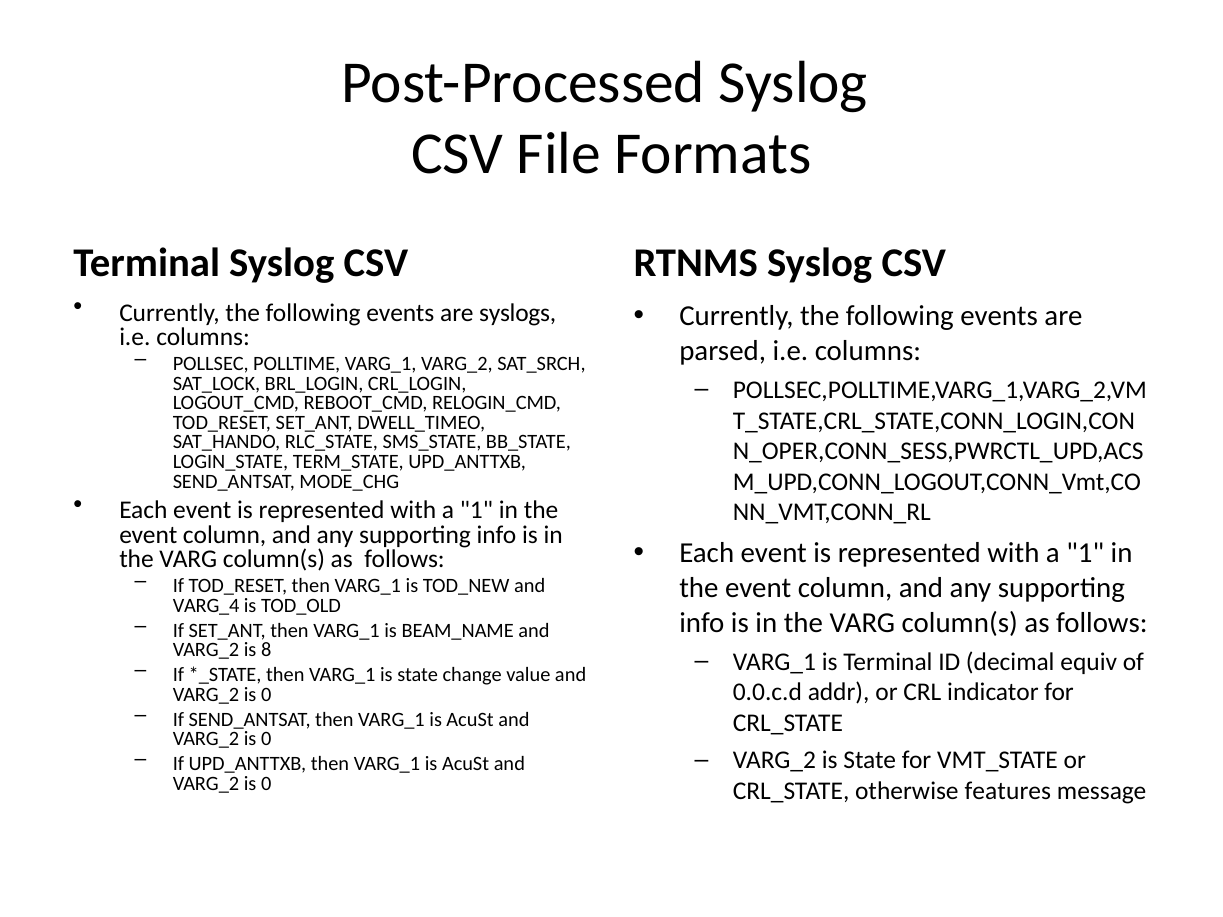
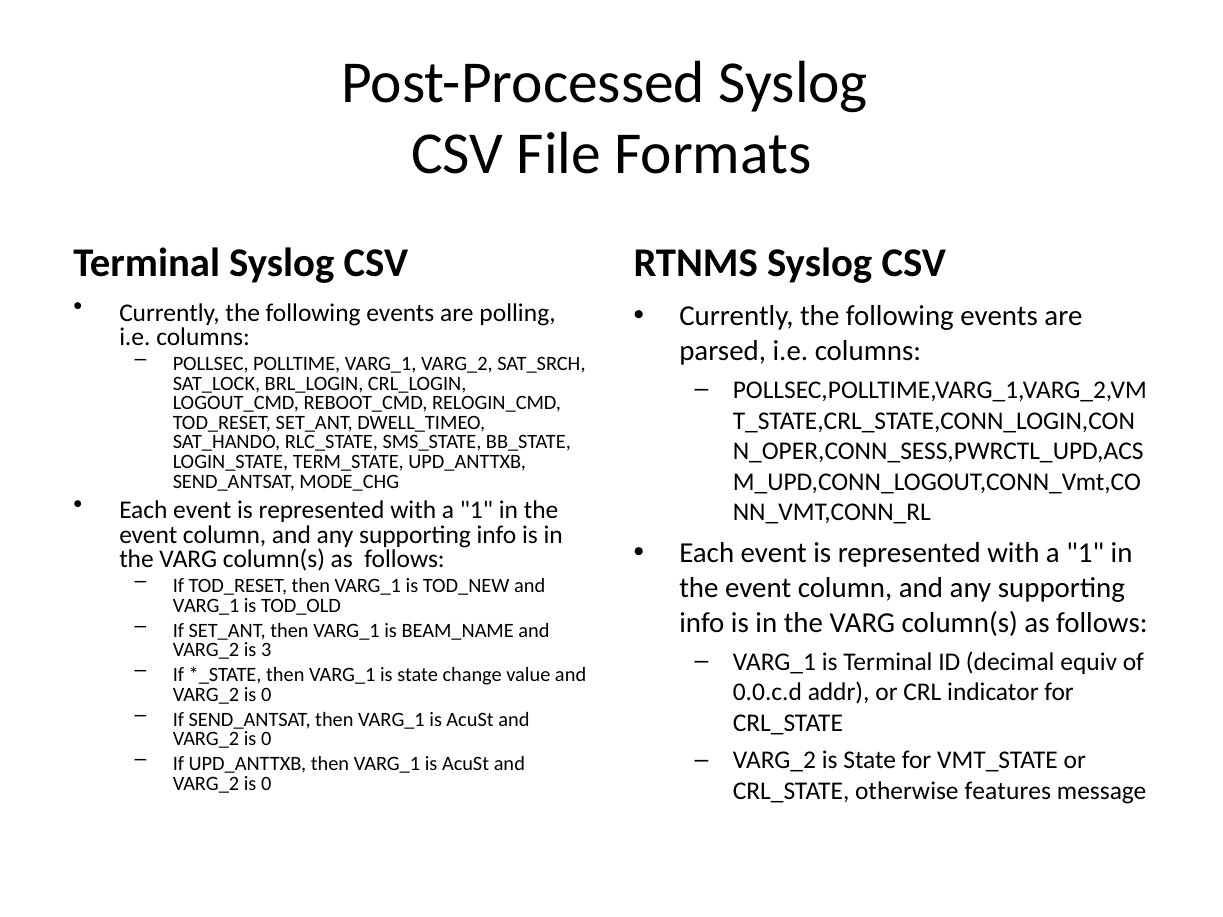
syslogs: syslogs -> polling (518, 313)
VARG_4: VARG_4 -> VARG_1 (206, 606)
8: 8 -> 3 (266, 650)
